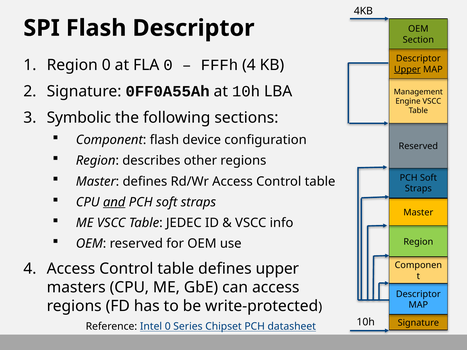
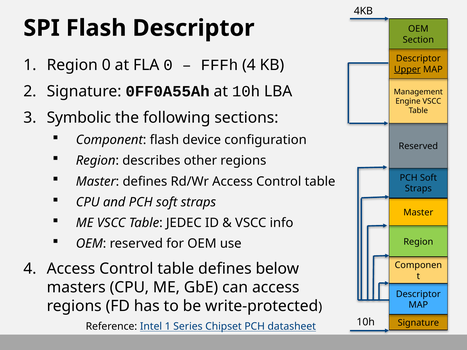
and underline: present -> none (114, 202)
defines upper: upper -> below (277, 269)
Intel 0: 0 -> 1 (168, 327)
